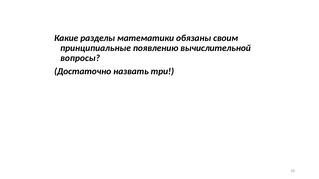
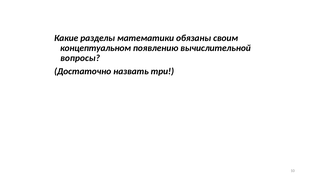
принципиальные: принципиальные -> концептуальном (96, 48)
